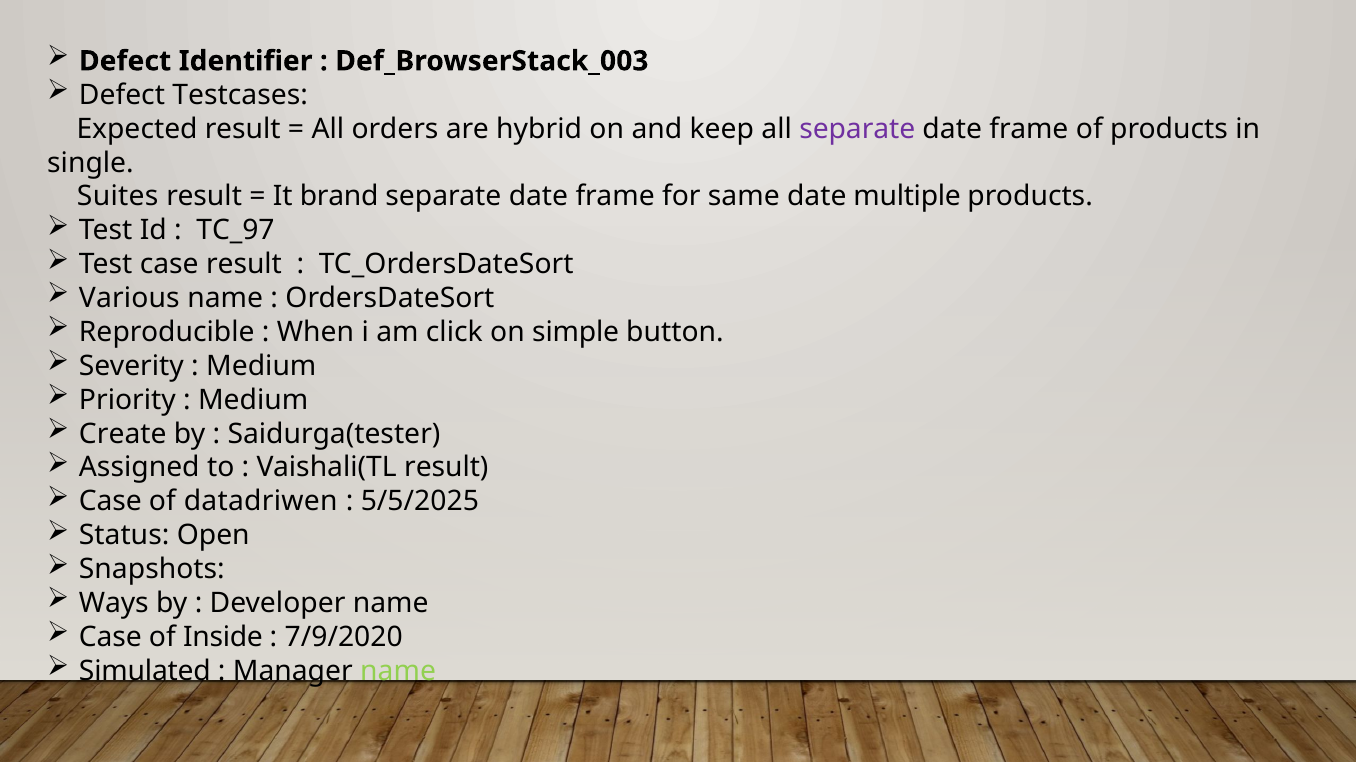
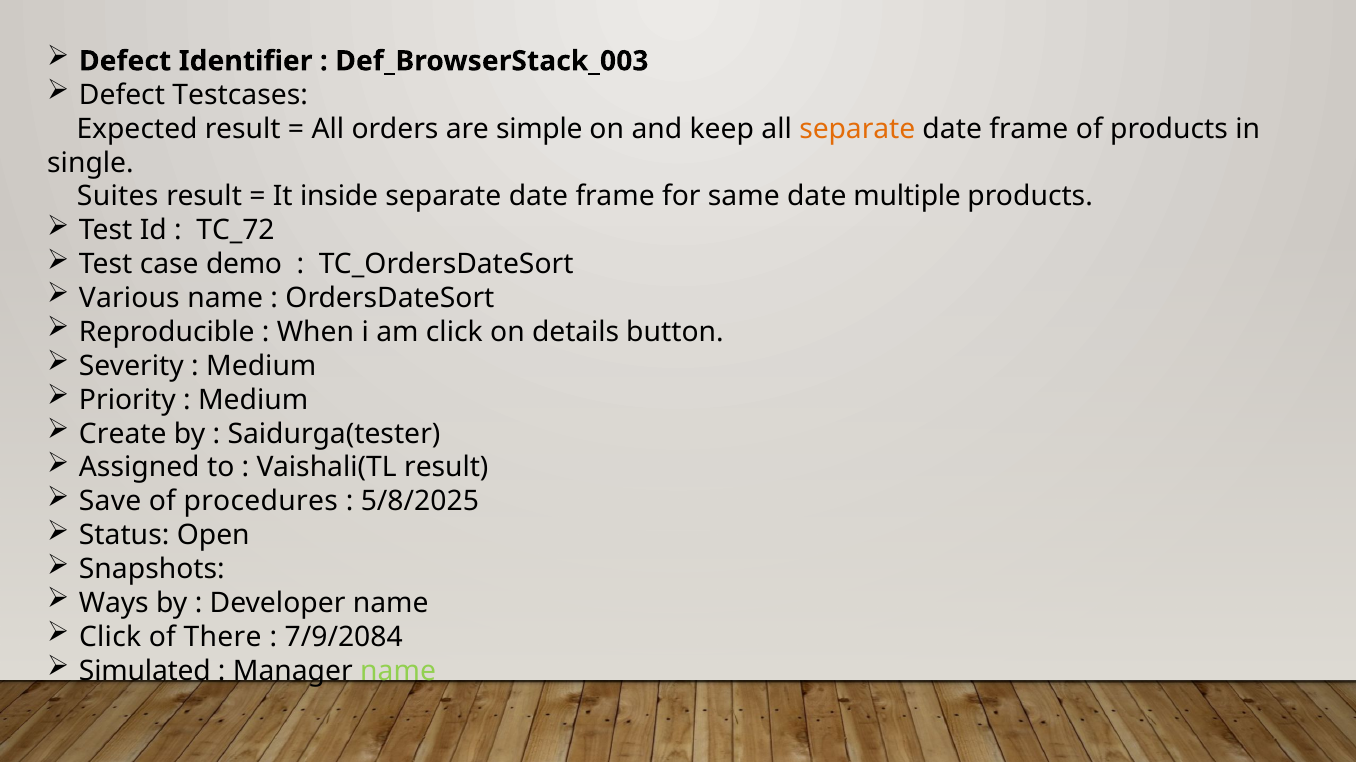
hybrid: hybrid -> simple (539, 129)
separate colour: purple -> orange (857, 129)
brand: brand -> inside (339, 197)
TC_97: TC_97 -> TC_72 (235, 231)
case result: result -> demo (244, 265)
simple: simple -> details (576, 332)
Case: Case -> Save (110, 502)
datadriwen: datadriwen -> procedures (261, 502)
5/5/2025: 5/5/2025 -> 5/8/2025 (420, 502)
Case: Case -> Click (110, 638)
Inside: Inside -> There (223, 638)
7/9/2020: 7/9/2020 -> 7/9/2084 (344, 638)
